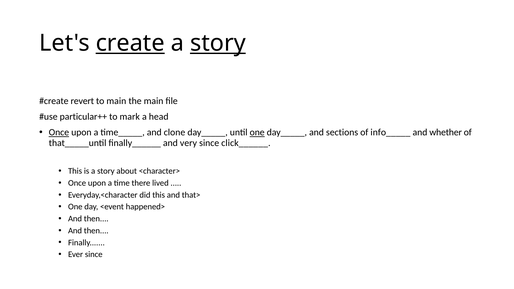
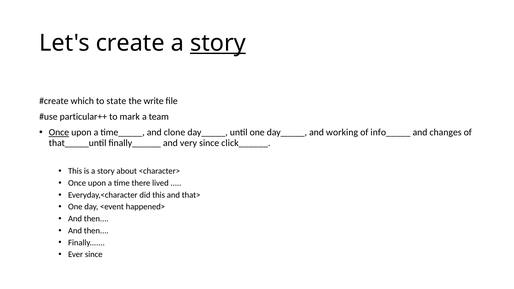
create underline: present -> none (130, 43)
revert: revert -> which (82, 101)
to main: main -> state (116, 101)
the main: main -> write (154, 101)
head: head -> team (159, 117)
one underline: present -> none (257, 133)
sections: sections -> working (342, 133)
whether: whether -> changes (446, 133)
